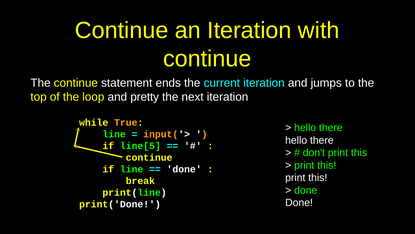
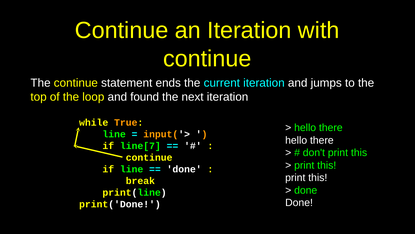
pretty: pretty -> found (145, 97)
line[5: line[5 -> line[7 (140, 146)
